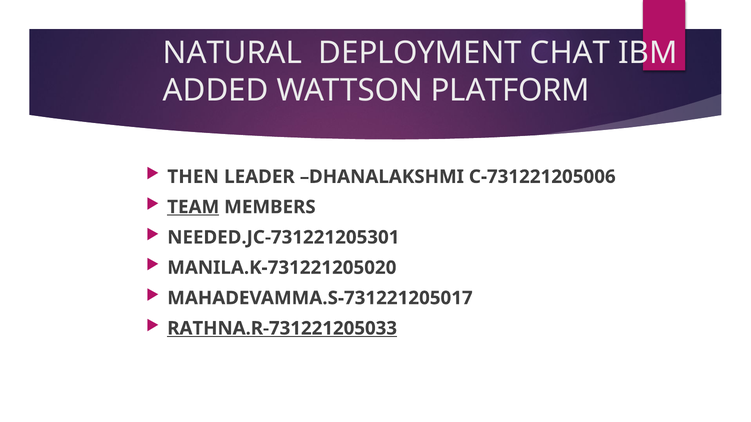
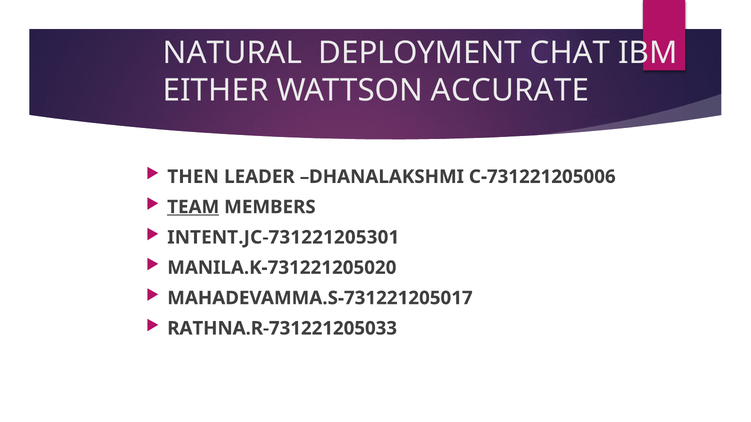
ADDED: ADDED -> EITHER (216, 91)
PLATFORM: PLATFORM -> ACCURATE (510, 91)
NEEDED.JC-731221205301: NEEDED.JC-731221205301 -> INTENT.JC-731221205301 (283, 238)
RATHNA.R-731221205033 underline: present -> none (282, 329)
